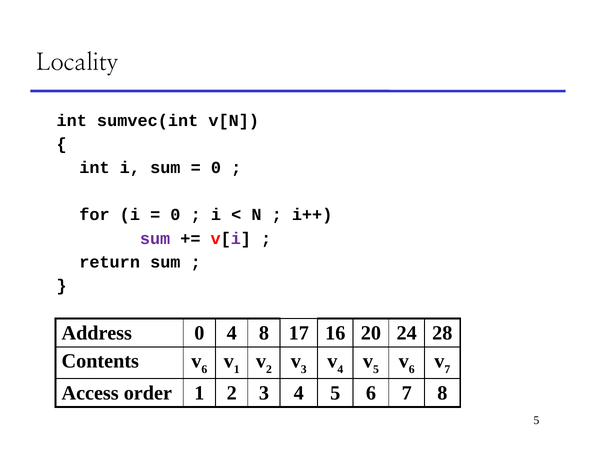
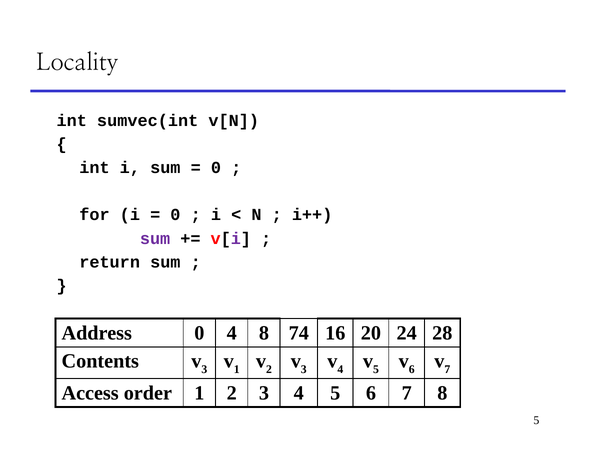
17: 17 -> 74 (299, 333)
6: 6 -> 3 (204, 369)
